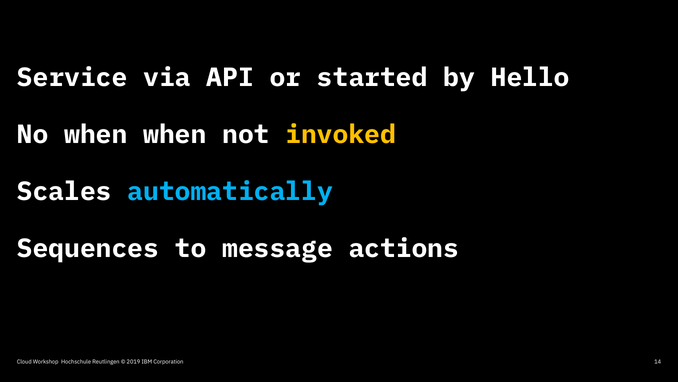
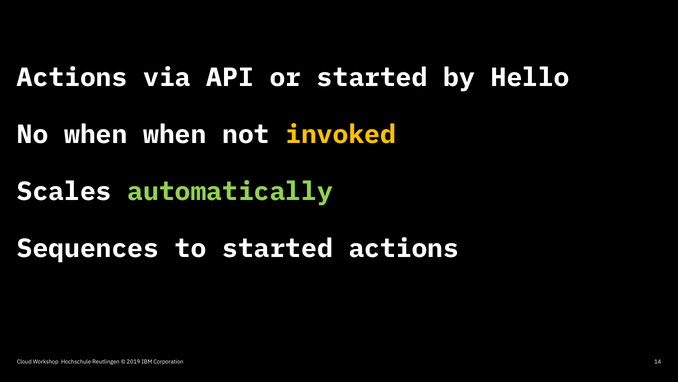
Service: Service -> Actions (72, 77)
automatically colour: light blue -> light green (230, 191)
to message: message -> started (278, 248)
